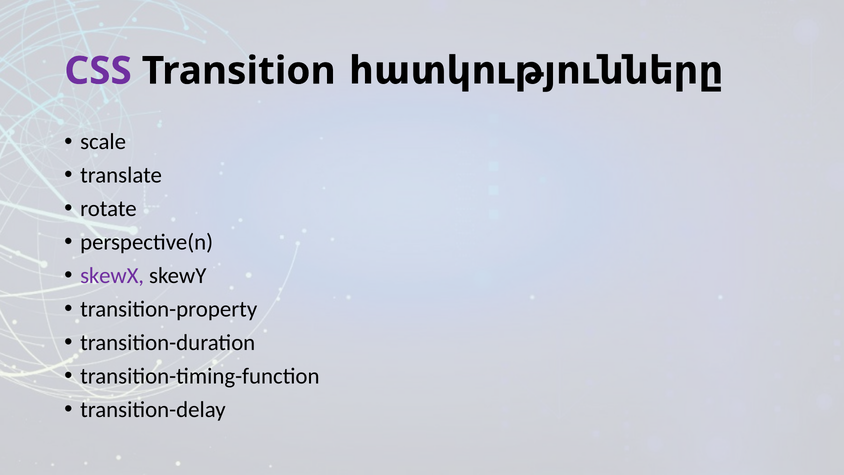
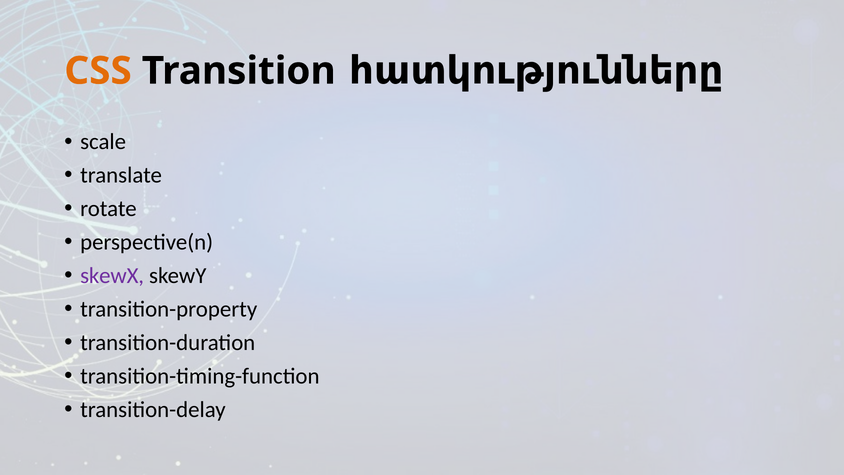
CSS colour: purple -> orange (98, 71)
